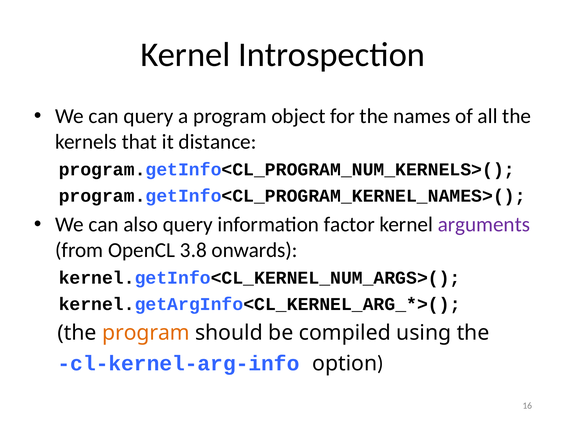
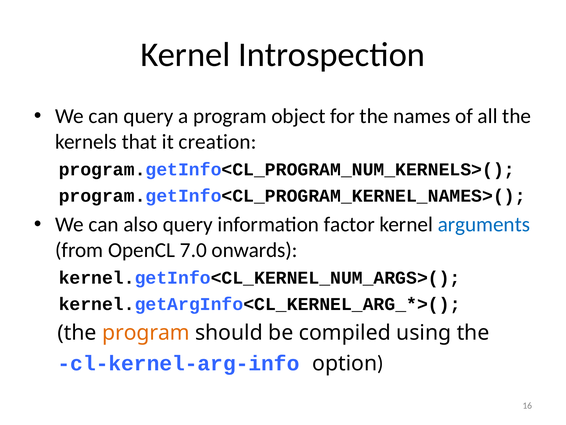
distance: distance -> creation (218, 142)
arguments colour: purple -> blue (484, 224)
3.8: 3.8 -> 7.0 (193, 250)
